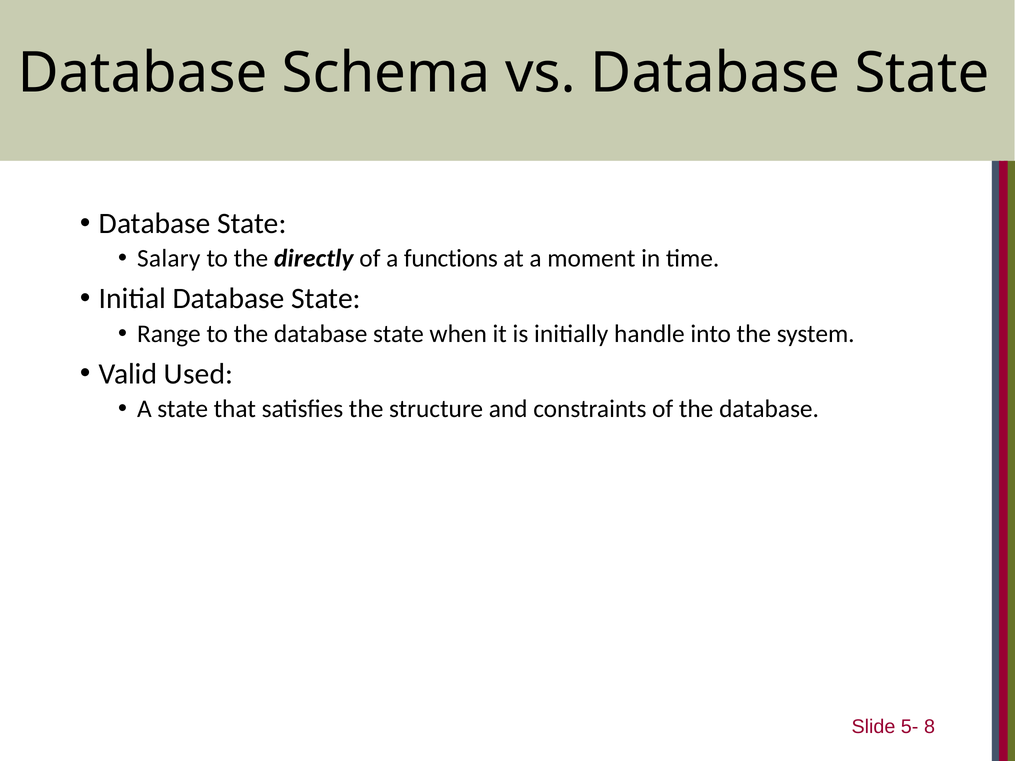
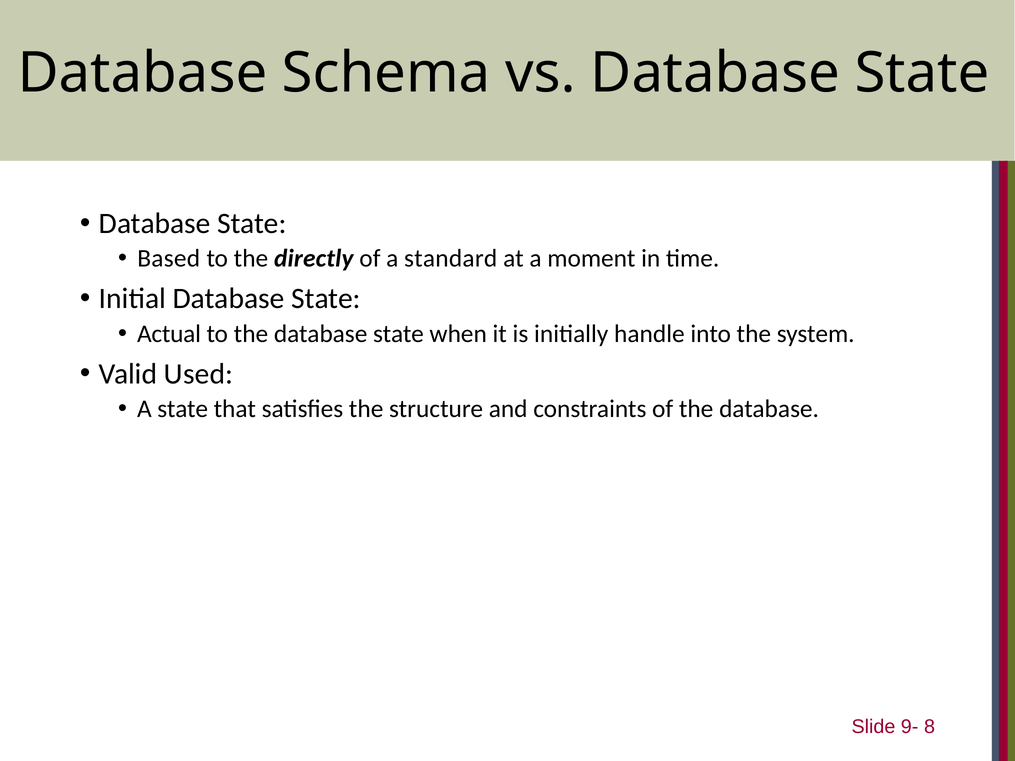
Salary: Salary -> Based (169, 259)
functions: functions -> standard (451, 259)
Range: Range -> Actual (169, 334)
5-: 5- -> 9- (910, 727)
